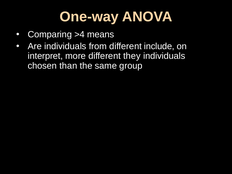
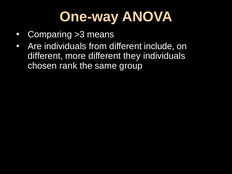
>4: >4 -> >3 (79, 35)
interpret: interpret -> different (45, 56)
than: than -> rank (68, 66)
